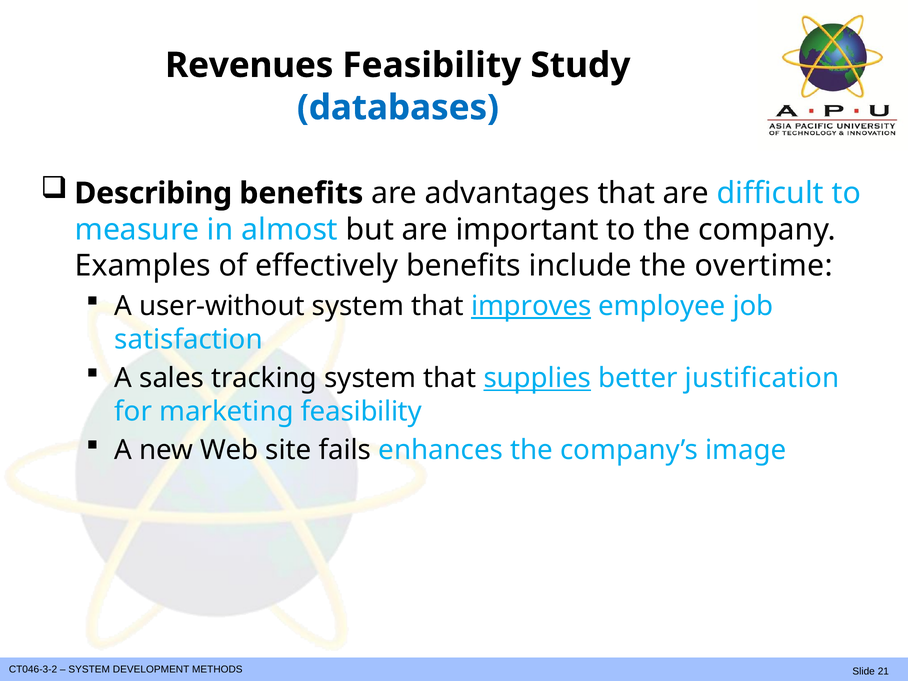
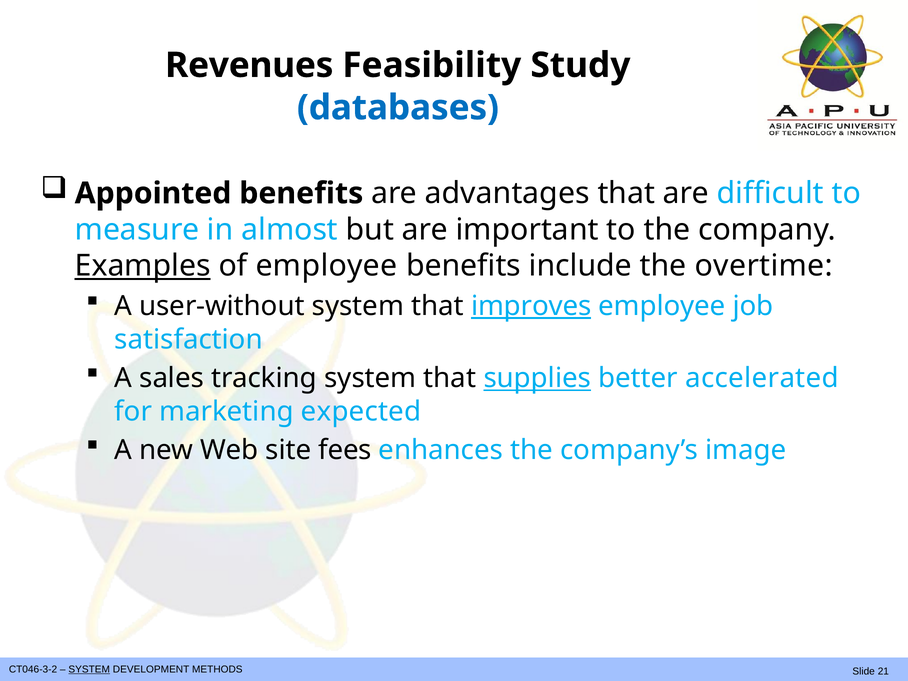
Describing: Describing -> Appointed (153, 193)
Examples underline: none -> present (143, 266)
of effectively: effectively -> employee (327, 266)
justification: justification -> accelerated (762, 378)
marketing feasibility: feasibility -> expected (361, 411)
fails: fails -> fees (345, 450)
SYSTEM underline: none -> present (89, 669)
